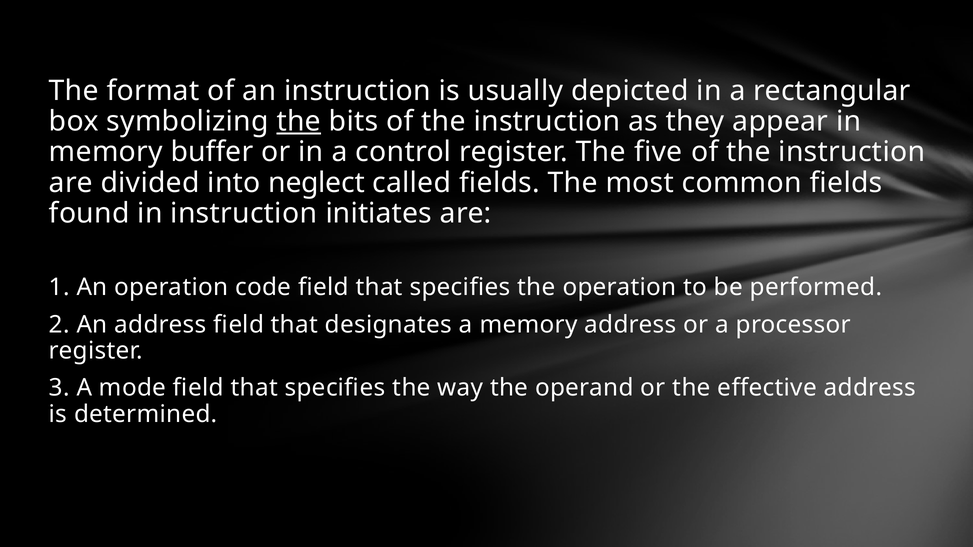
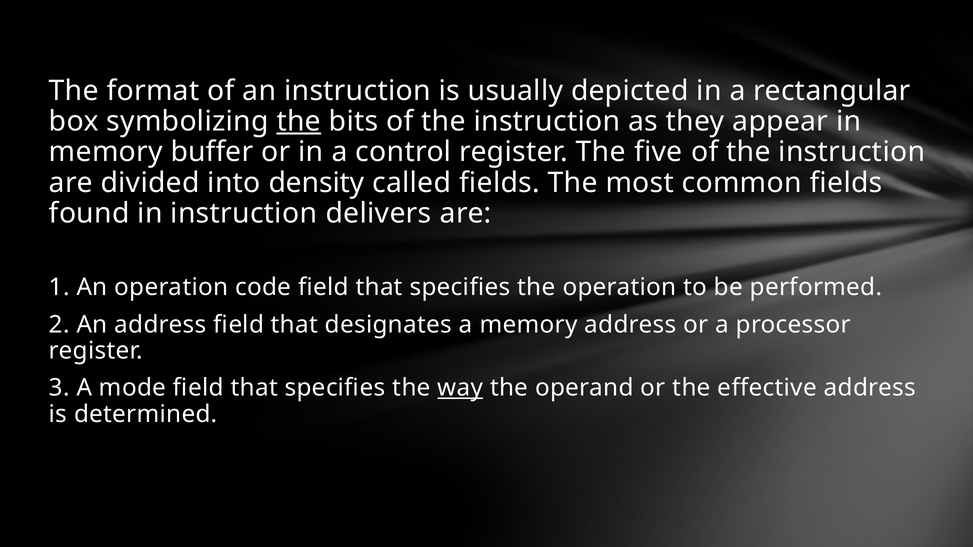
neglect: neglect -> density (316, 183)
initiates: initiates -> delivers (379, 213)
way underline: none -> present (460, 388)
